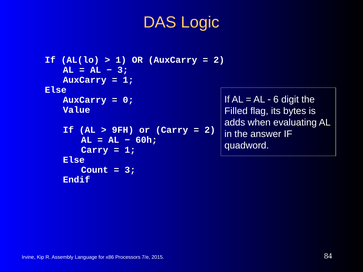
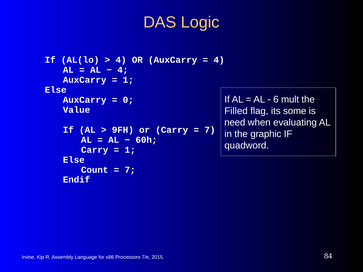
1: 1 -> 4 (121, 60)
2: 2 -> 4 (219, 60)
3: 3 -> 4 (123, 70)
digit: digit -> mult (290, 100)
bytes: bytes -> some (295, 111)
adds: adds -> need (235, 123)
2: 2 -> 7 (210, 130)
answer: answer -> graphic (266, 134)
3: 3 -> 7 (130, 170)
